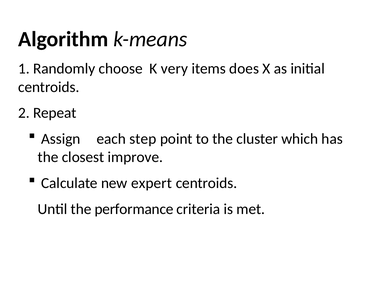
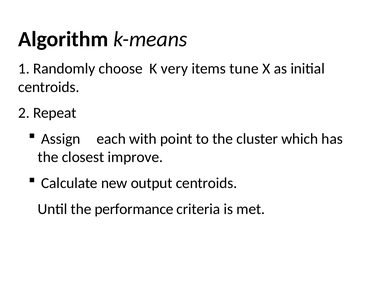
does: does -> tune (244, 69)
step: step -> with (143, 139)
expert: expert -> output (152, 183)
